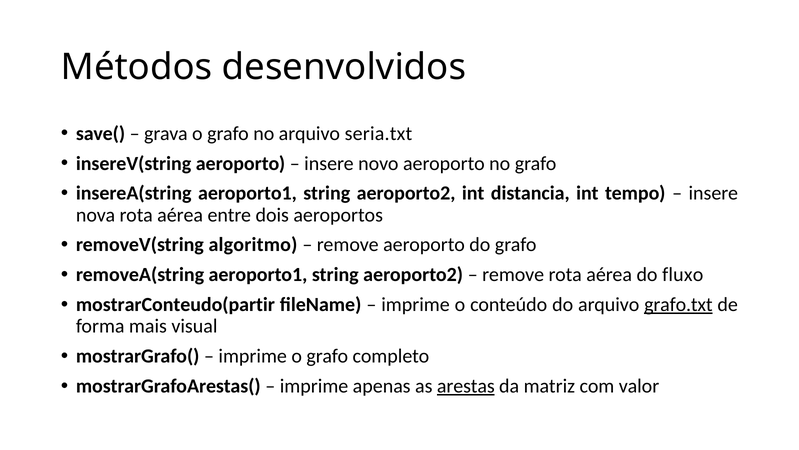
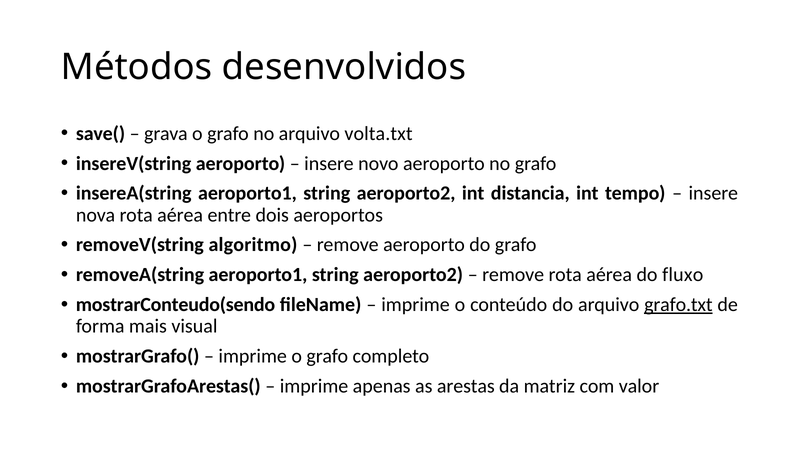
seria.txt: seria.txt -> volta.txt (379, 133)
mostrarConteudo(partir: mostrarConteudo(partir -> mostrarConteudo(sendo (175, 304)
arestas underline: present -> none (466, 386)
